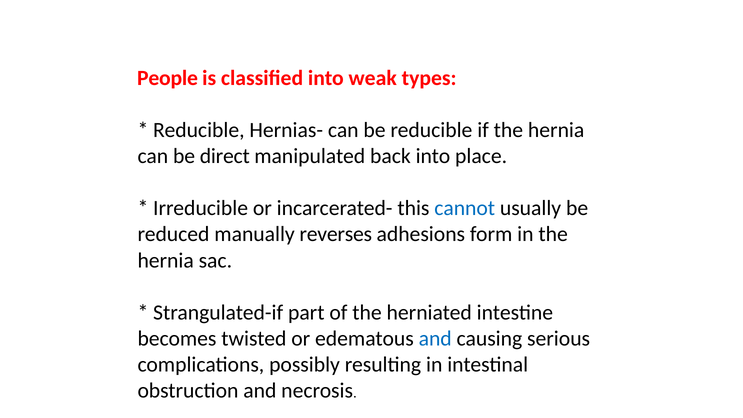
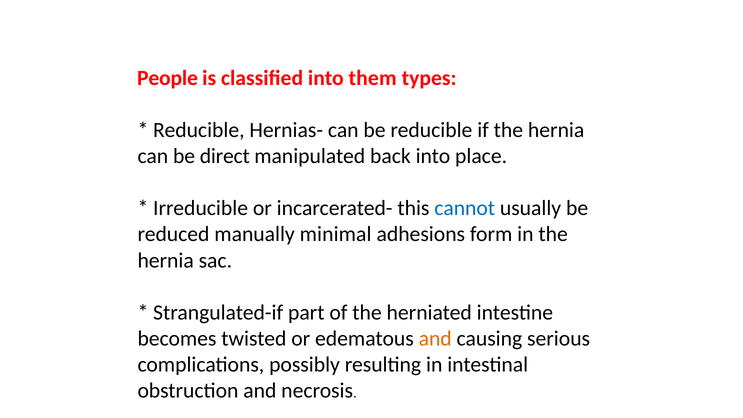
weak: weak -> them (373, 78)
reverses: reverses -> minimal (336, 234)
and colour: blue -> orange (435, 338)
